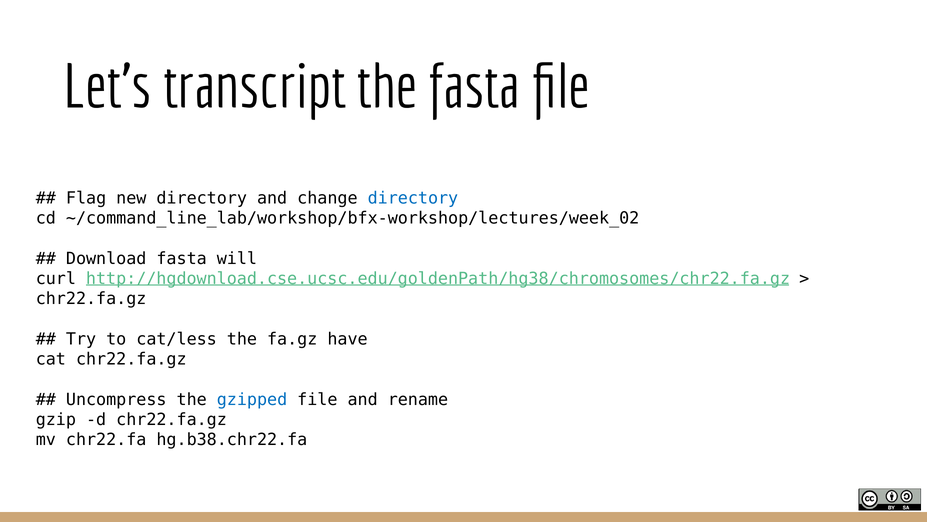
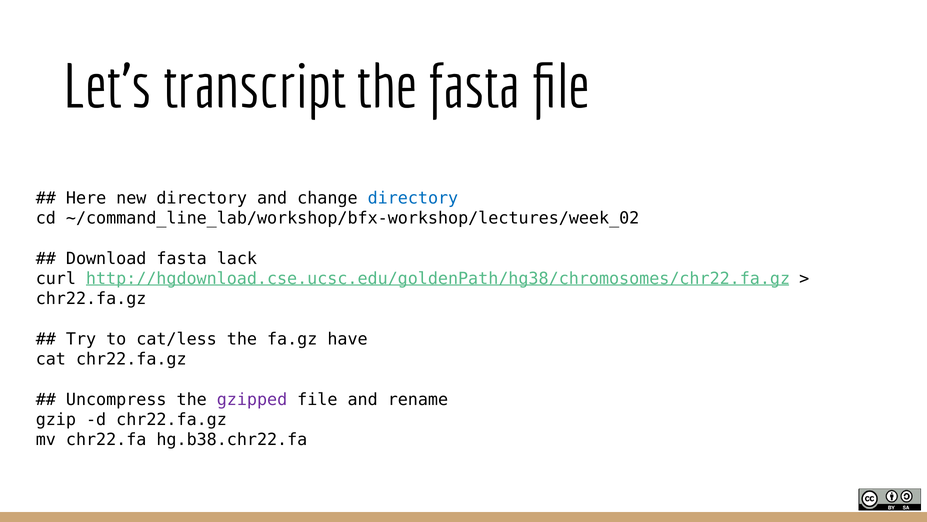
Flag: Flag -> Here (86, 198)
will: will -> lack (237, 258)
gzipped colour: blue -> purple (252, 399)
